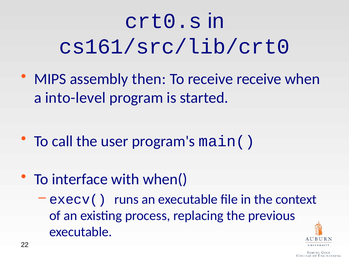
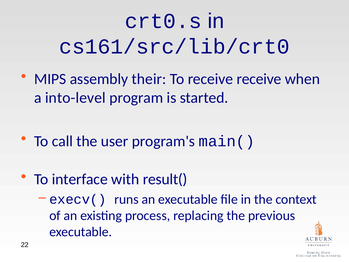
then: then -> their (149, 79)
when(: when( -> result( (165, 179)
